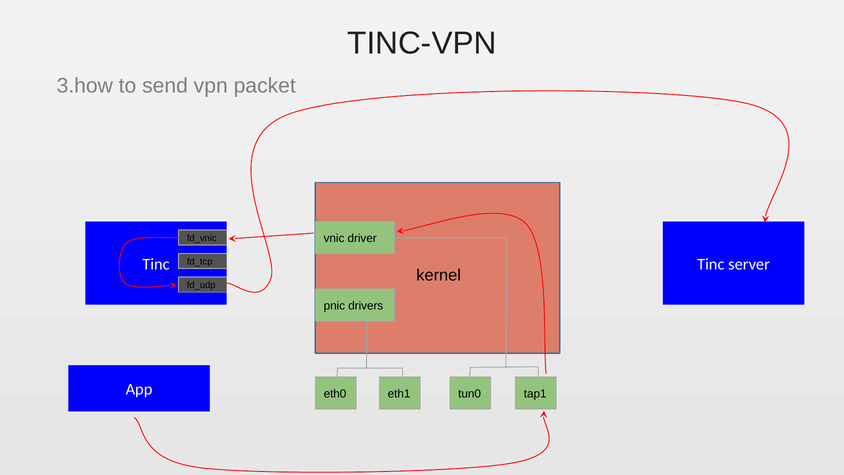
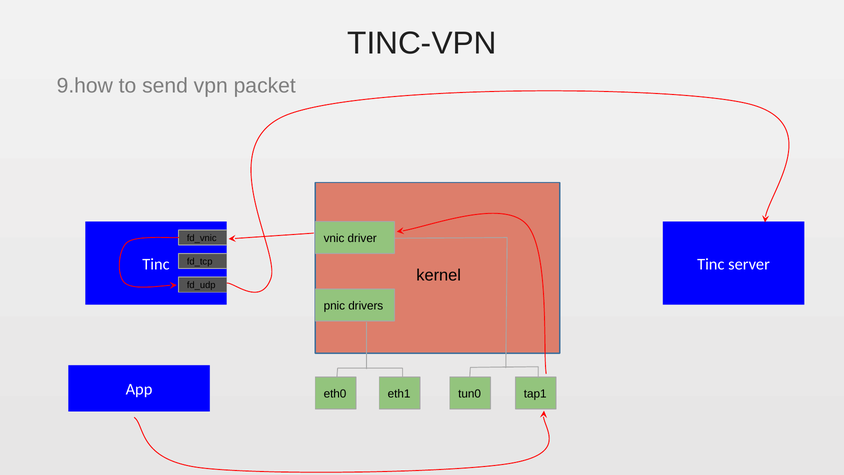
3.how: 3.how -> 9.how (85, 86)
